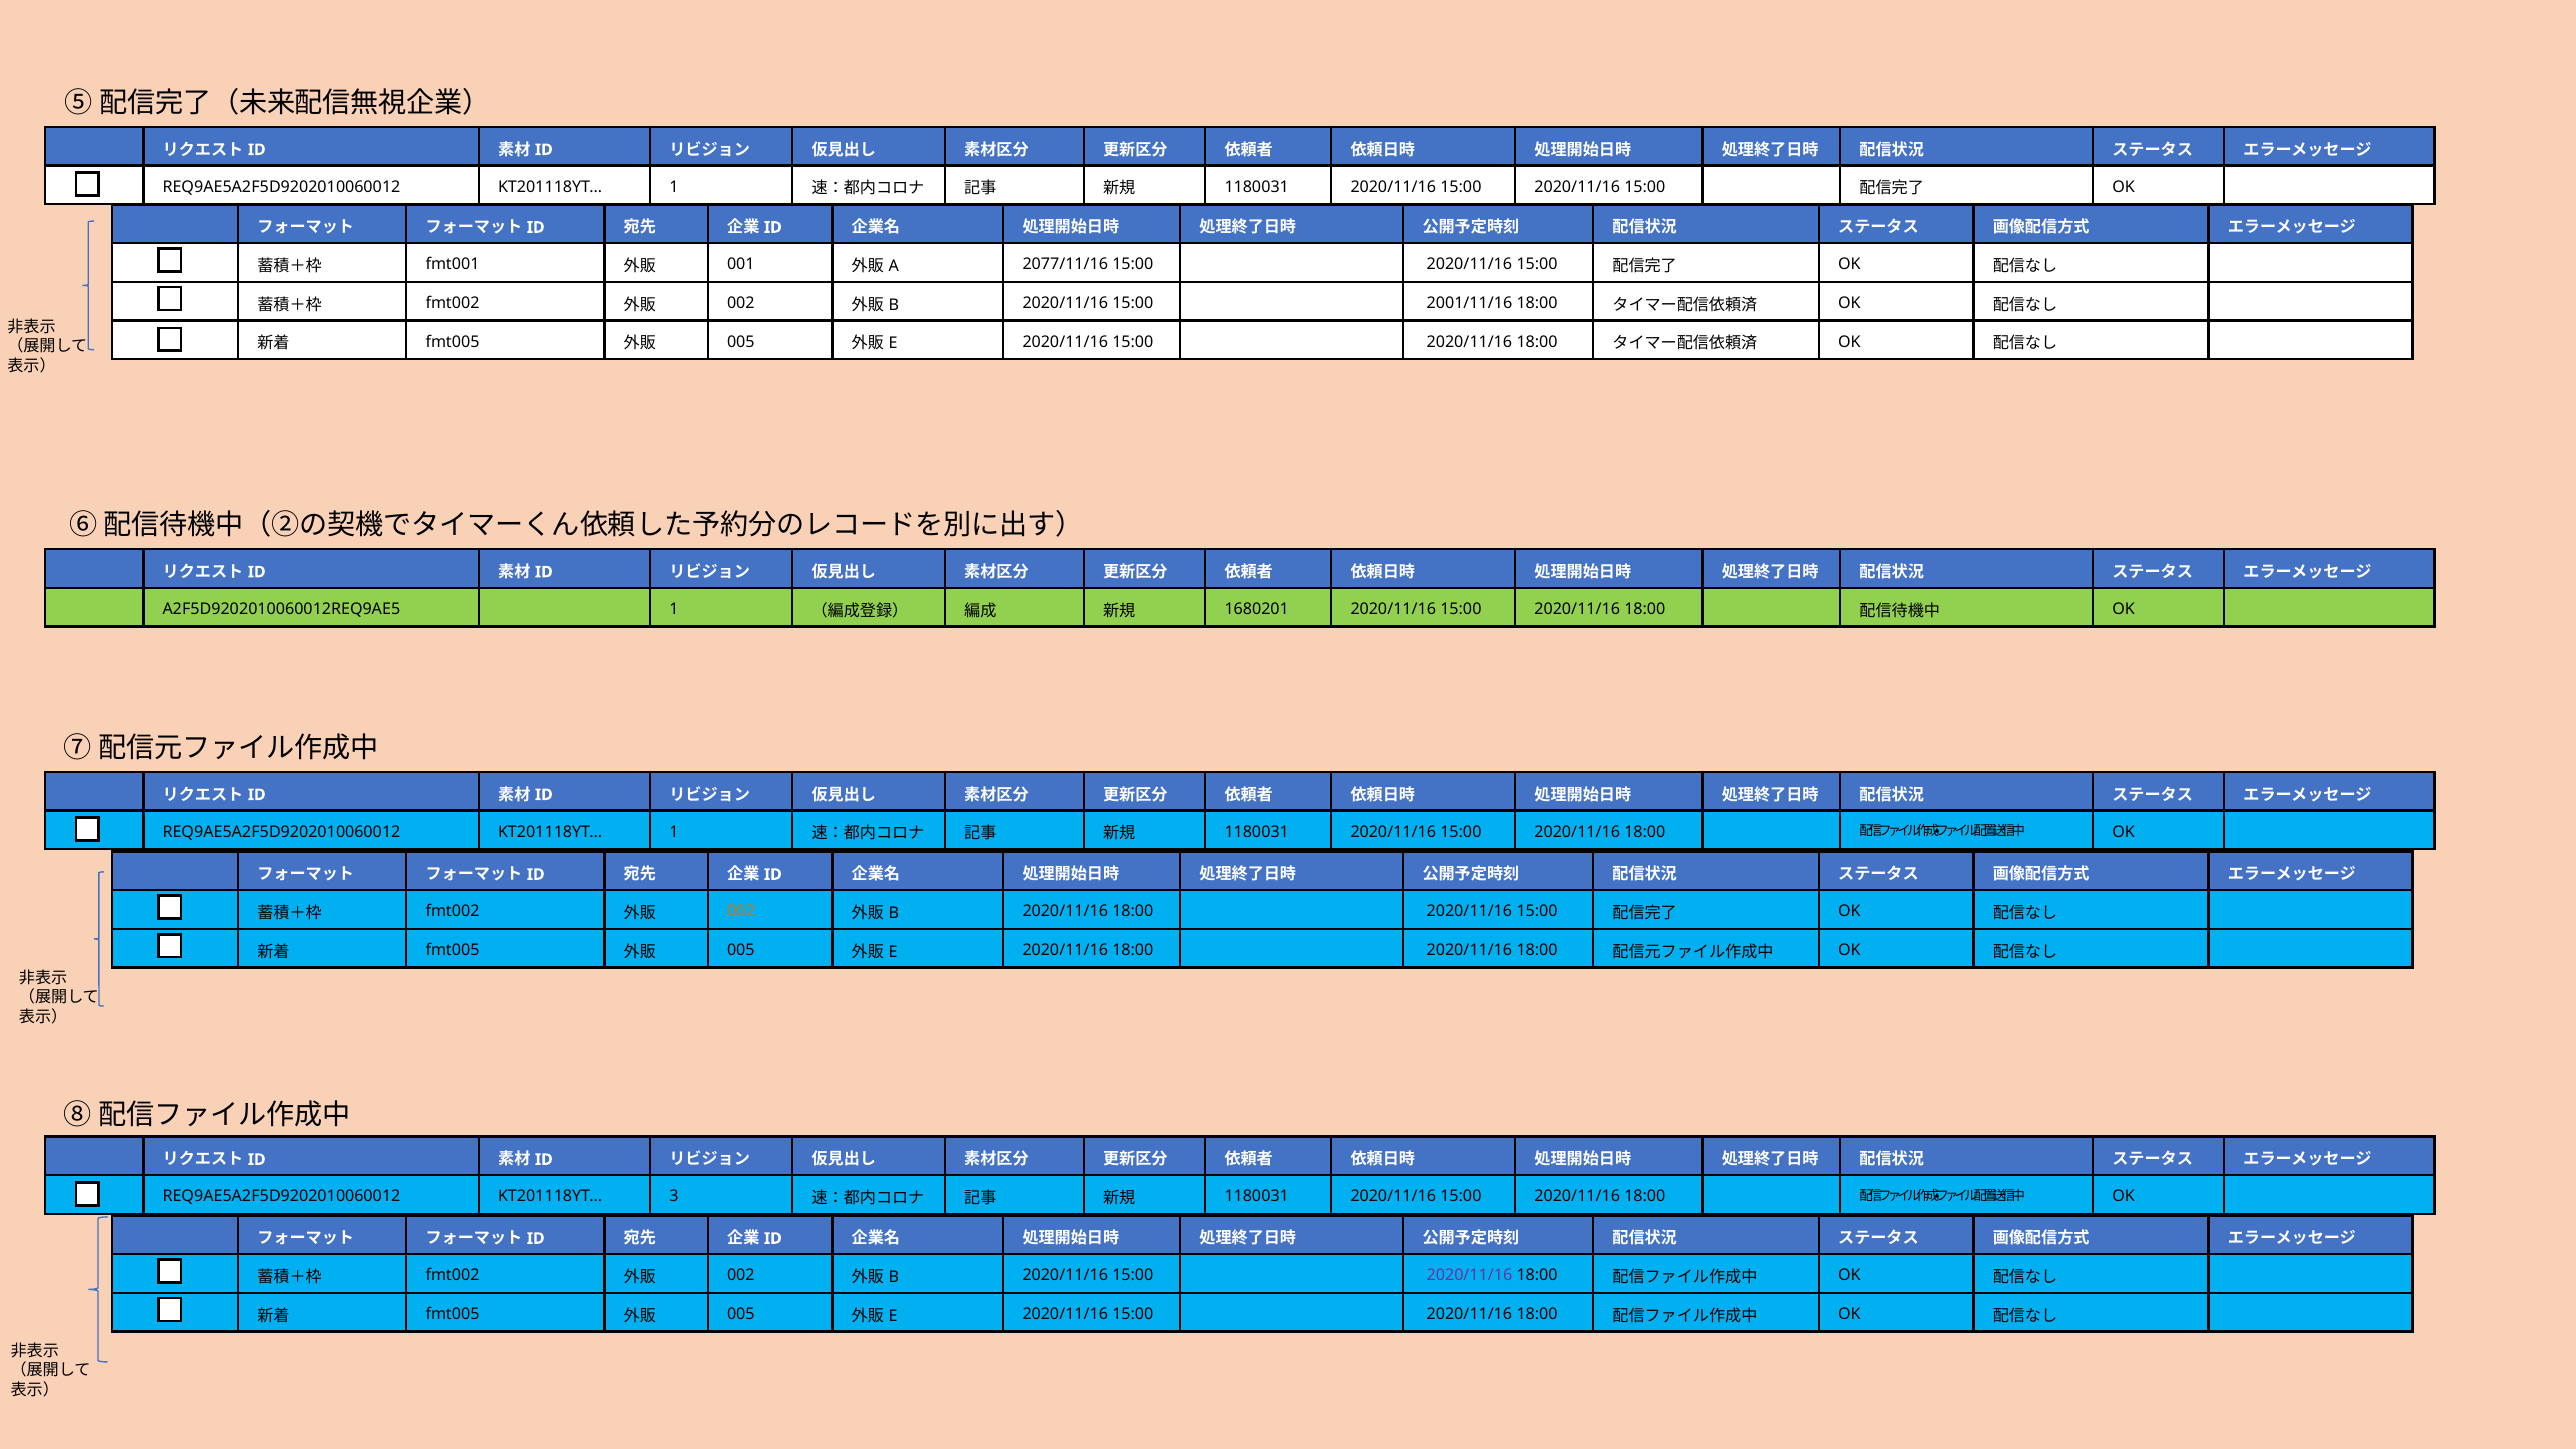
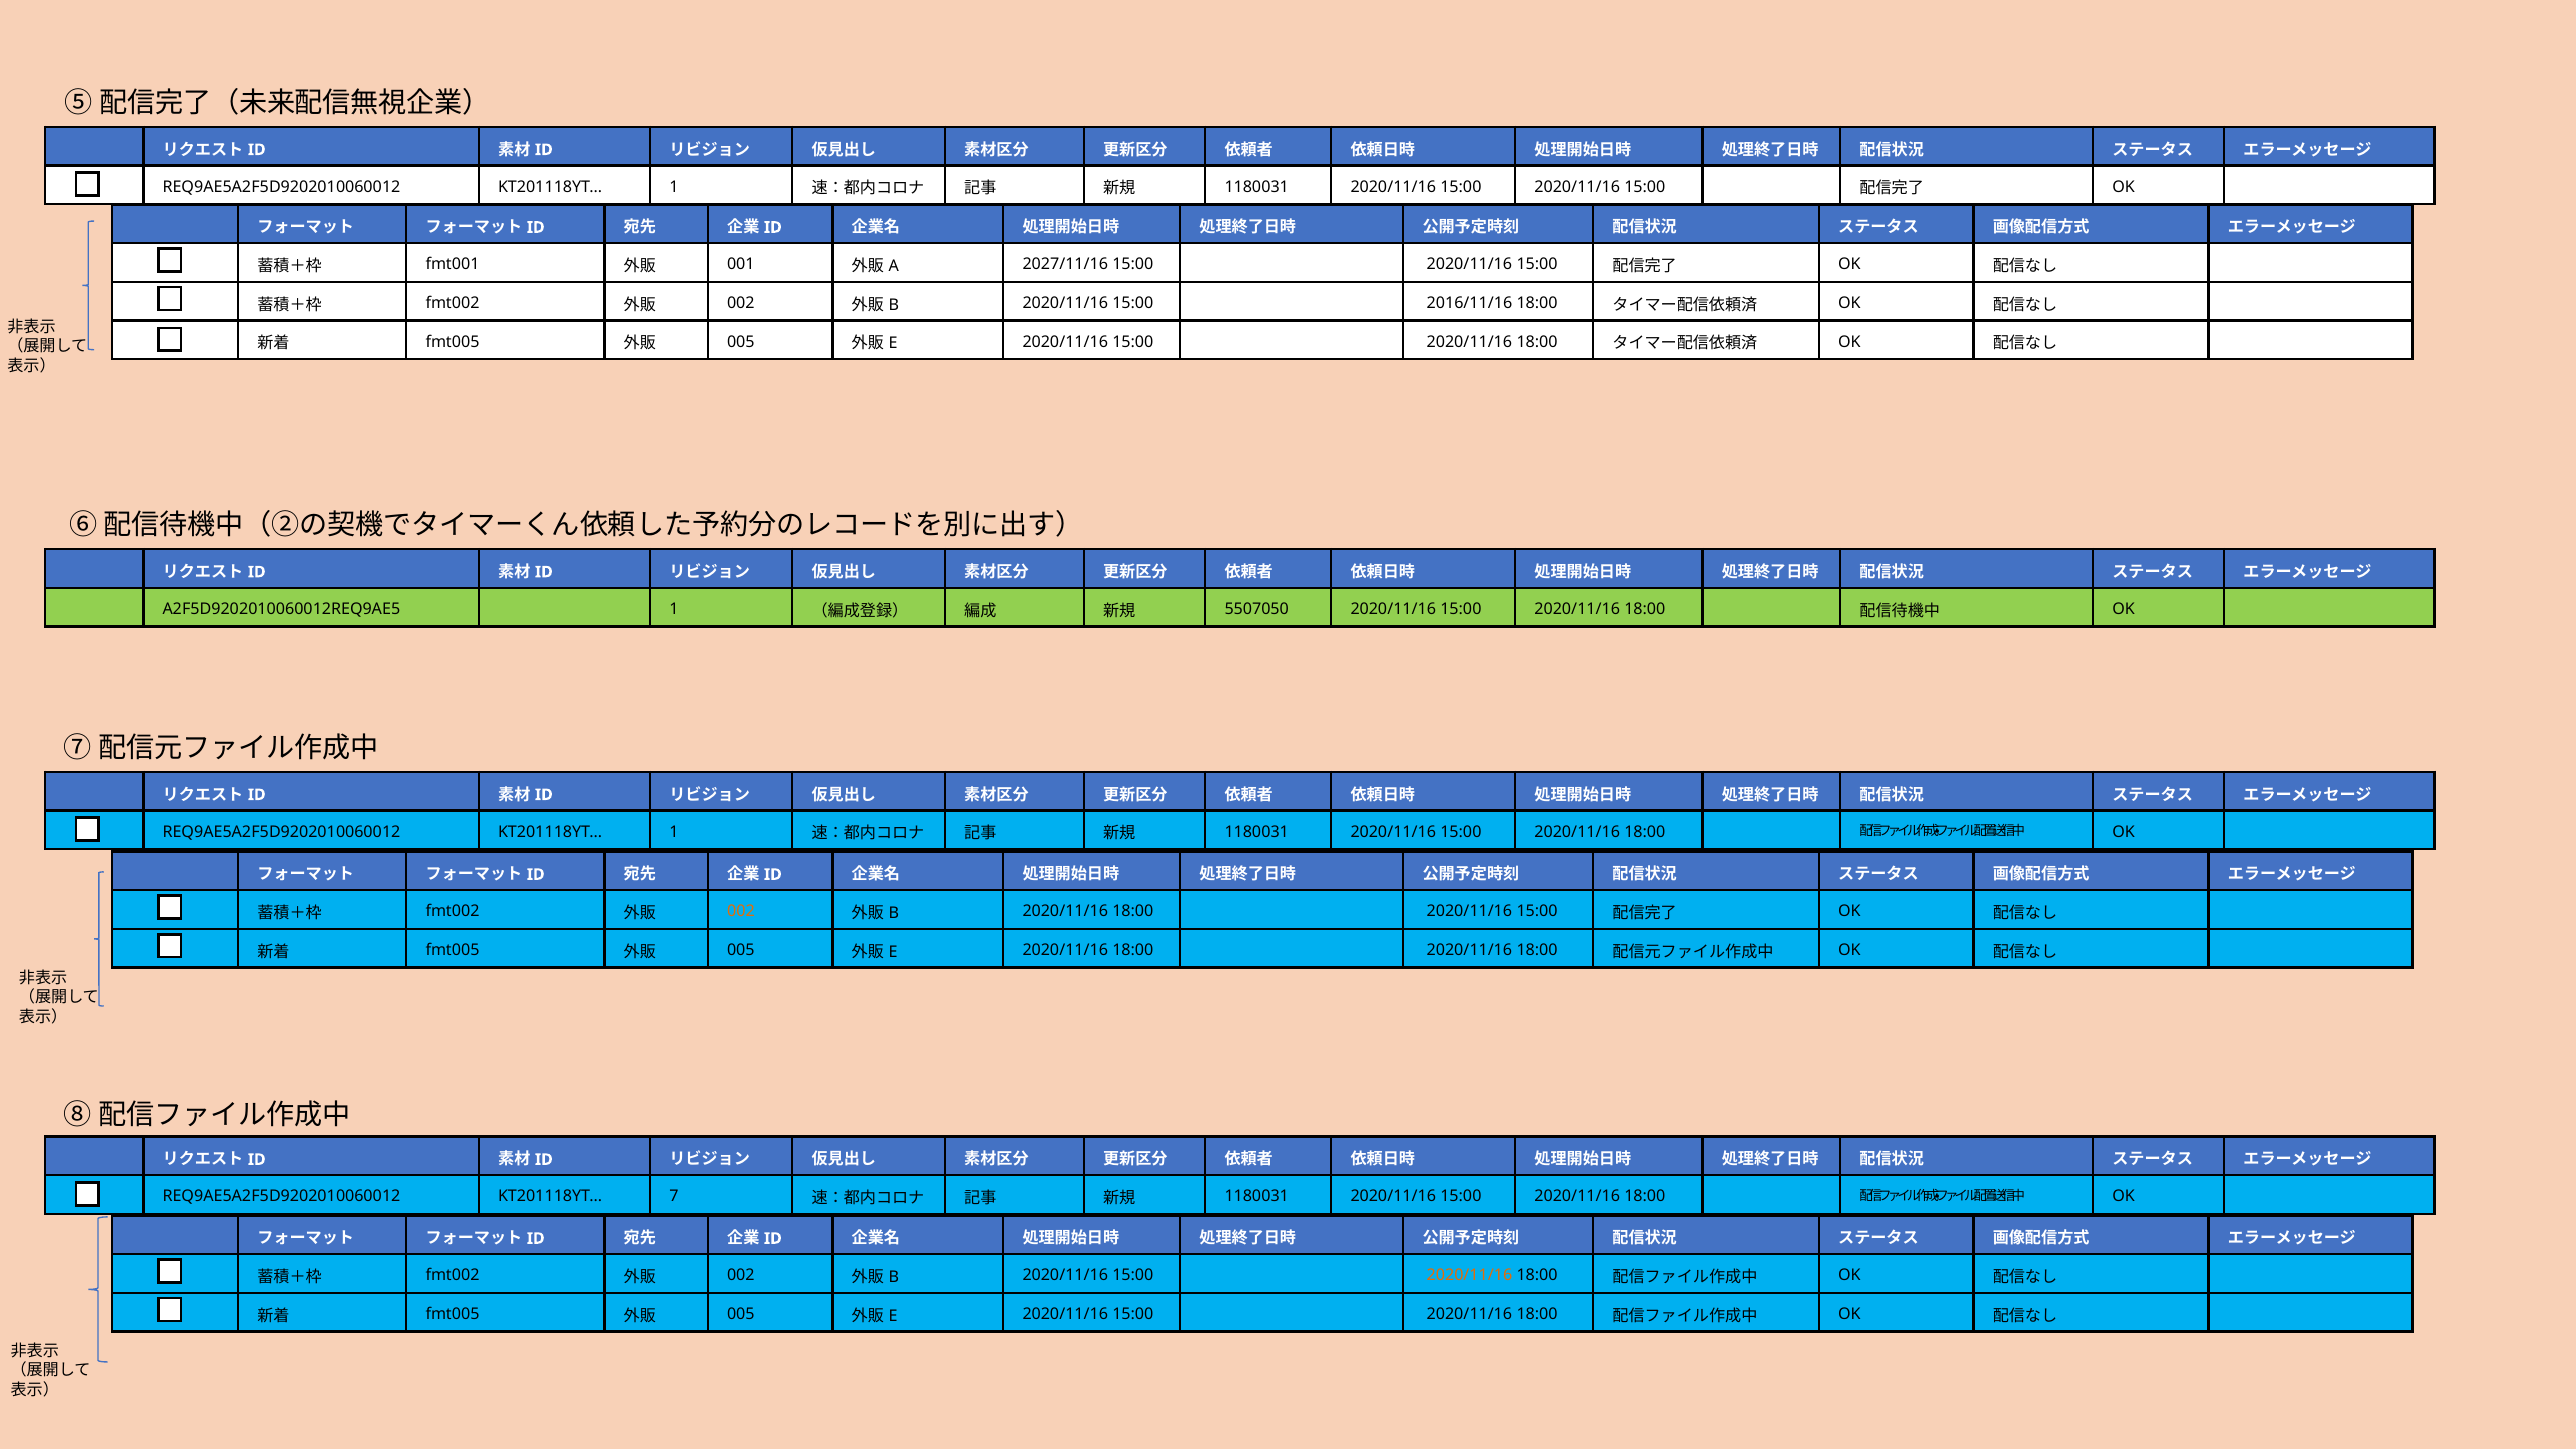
2077/11/16: 2077/11/16 -> 2027/11/16 (1065, 264)
2001/11/16: 2001/11/16 -> 2016/11/16 (1469, 303)
1680201: 1680201 -> 5507050 (1257, 609)
3: 3 -> 7 (674, 1197)
2020/11/16 colour: purple -> orange (1469, 1275)
